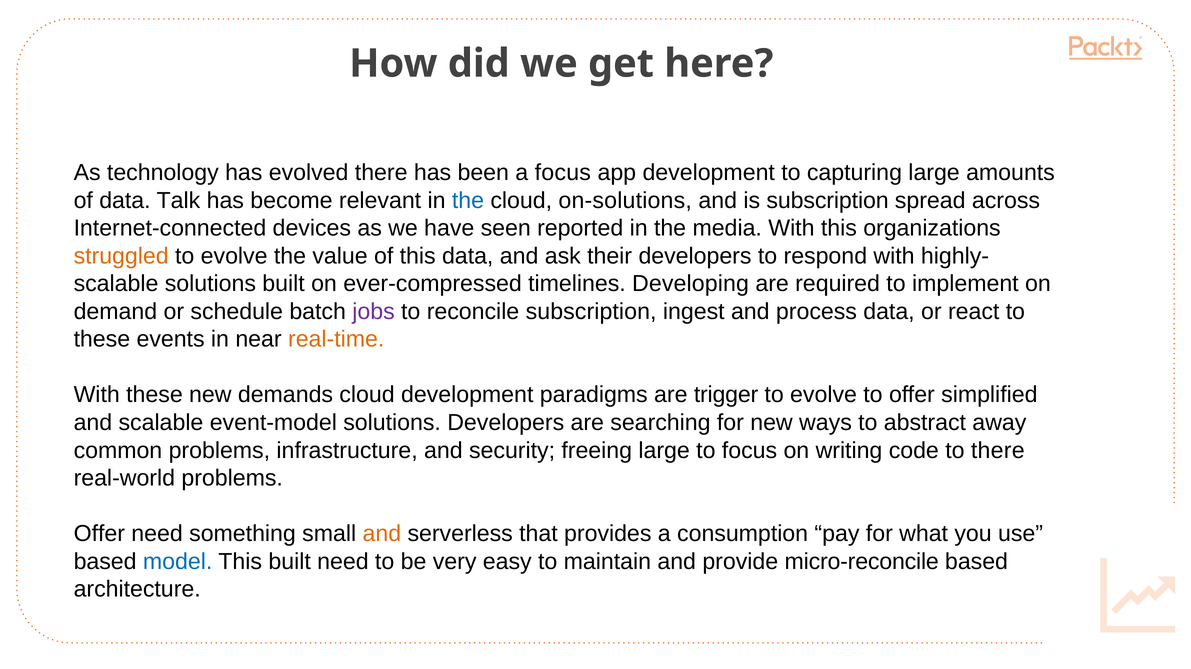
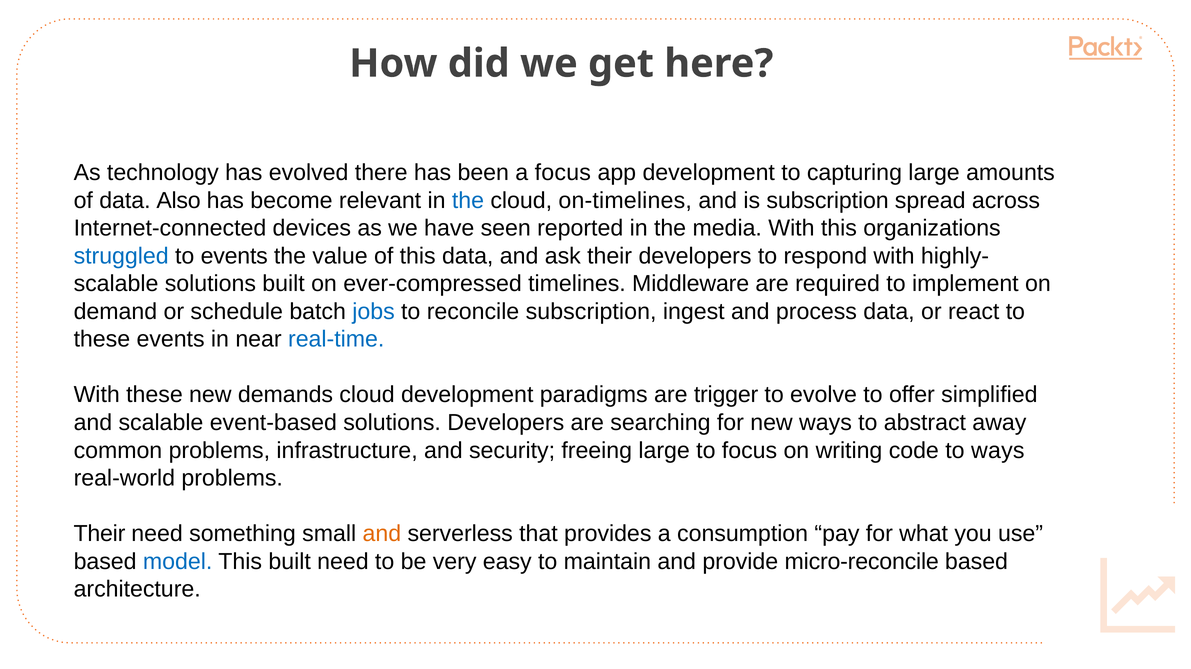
Talk: Talk -> Also (179, 201)
on-solutions: on-solutions -> on-timelines (625, 201)
struggled colour: orange -> blue (121, 256)
evolve: evolve -> events (234, 256)
Developing: Developing -> Middleware (691, 284)
jobs colour: purple -> blue (374, 312)
real-time colour: orange -> blue (336, 340)
event-model: event-model -> event-based (273, 423)
to there: there -> ways (998, 451)
Offer: Offer -> Their (99, 534)
